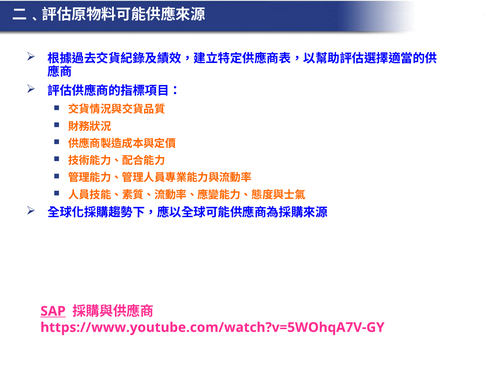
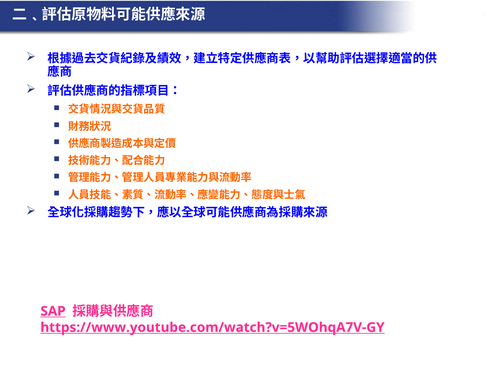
https://www.youtube.com/watch?v=5WOhqA7V-GY underline: none -> present (213, 328)
